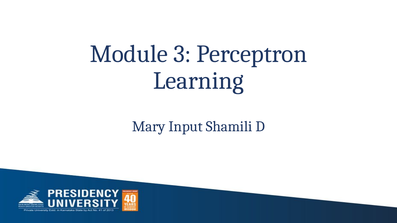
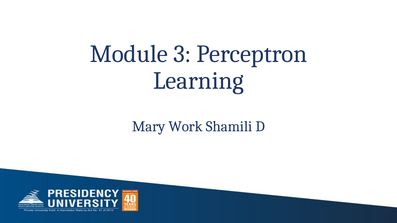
Input: Input -> Work (186, 127)
